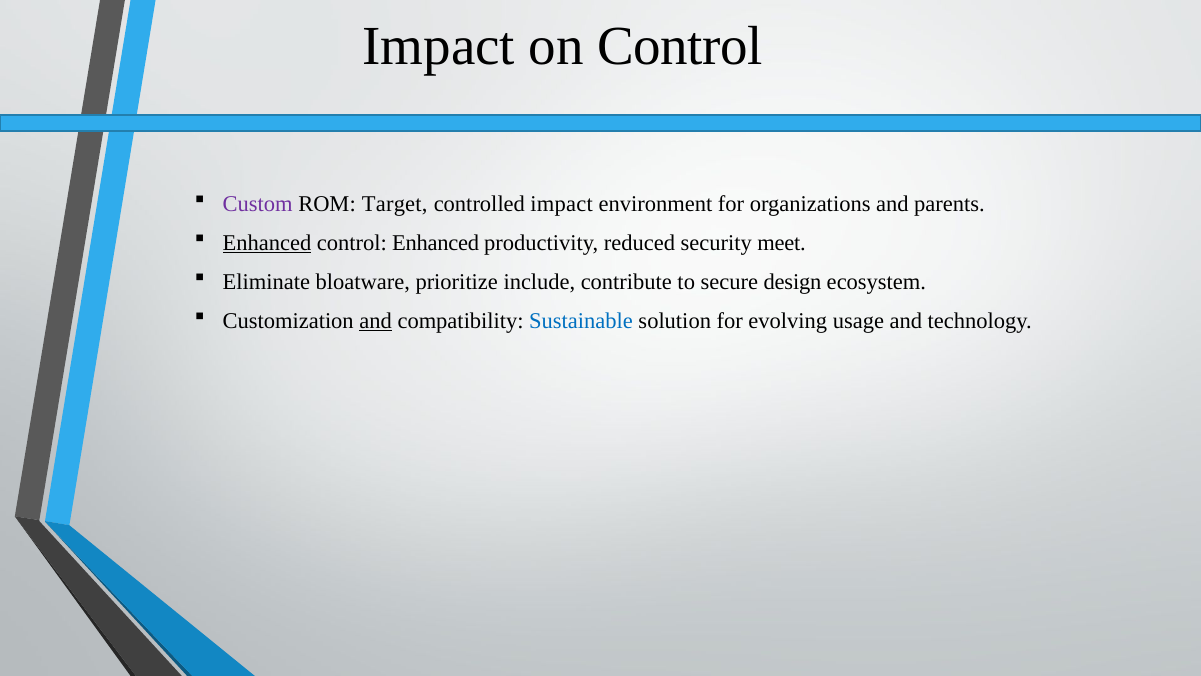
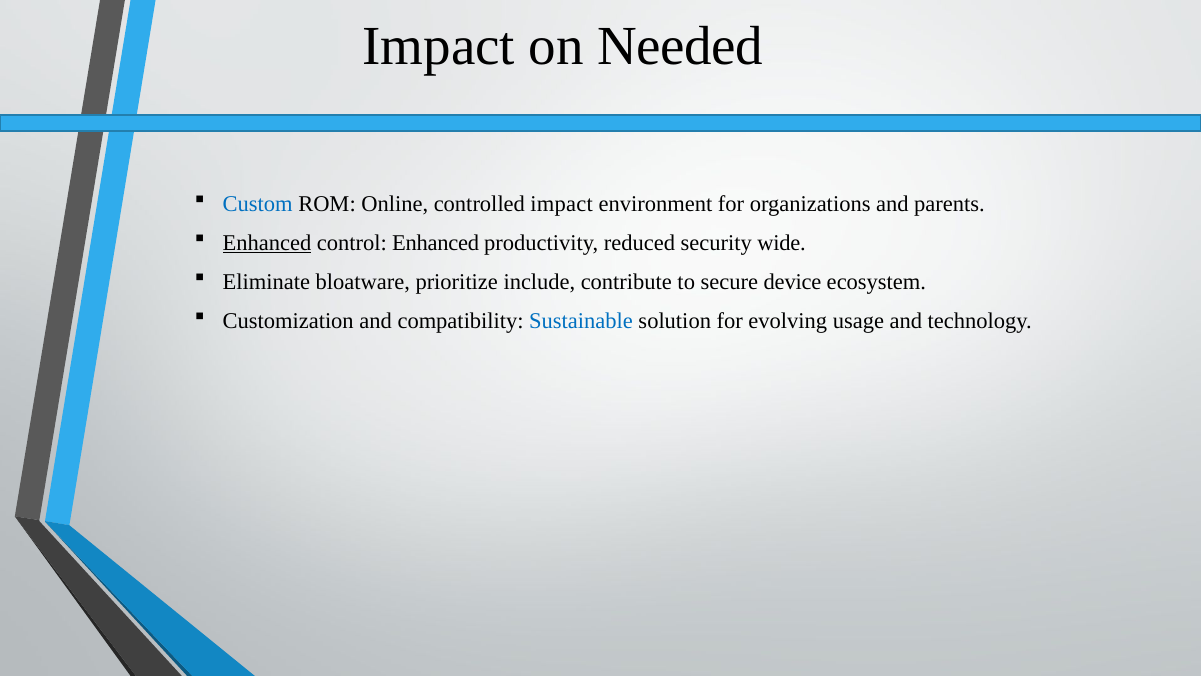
on Control: Control -> Needed (680, 46)
Custom colour: purple -> blue (258, 204)
Target: Target -> Online (395, 204)
meet: meet -> wide (782, 243)
design: design -> device (793, 282)
and underline: present -> none (376, 321)
